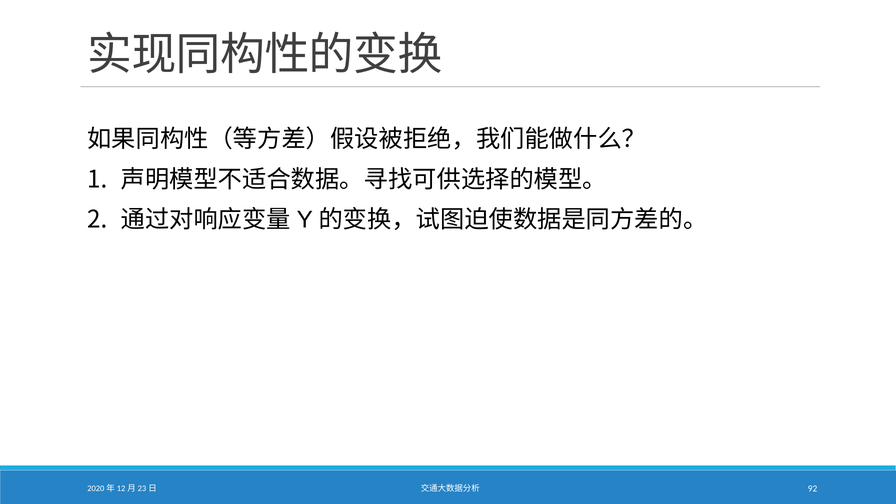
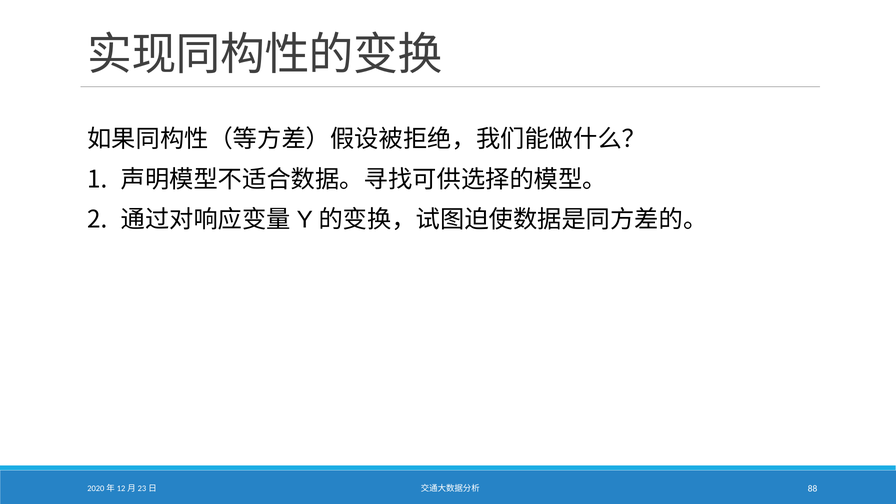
92: 92 -> 88 (813, 489)
